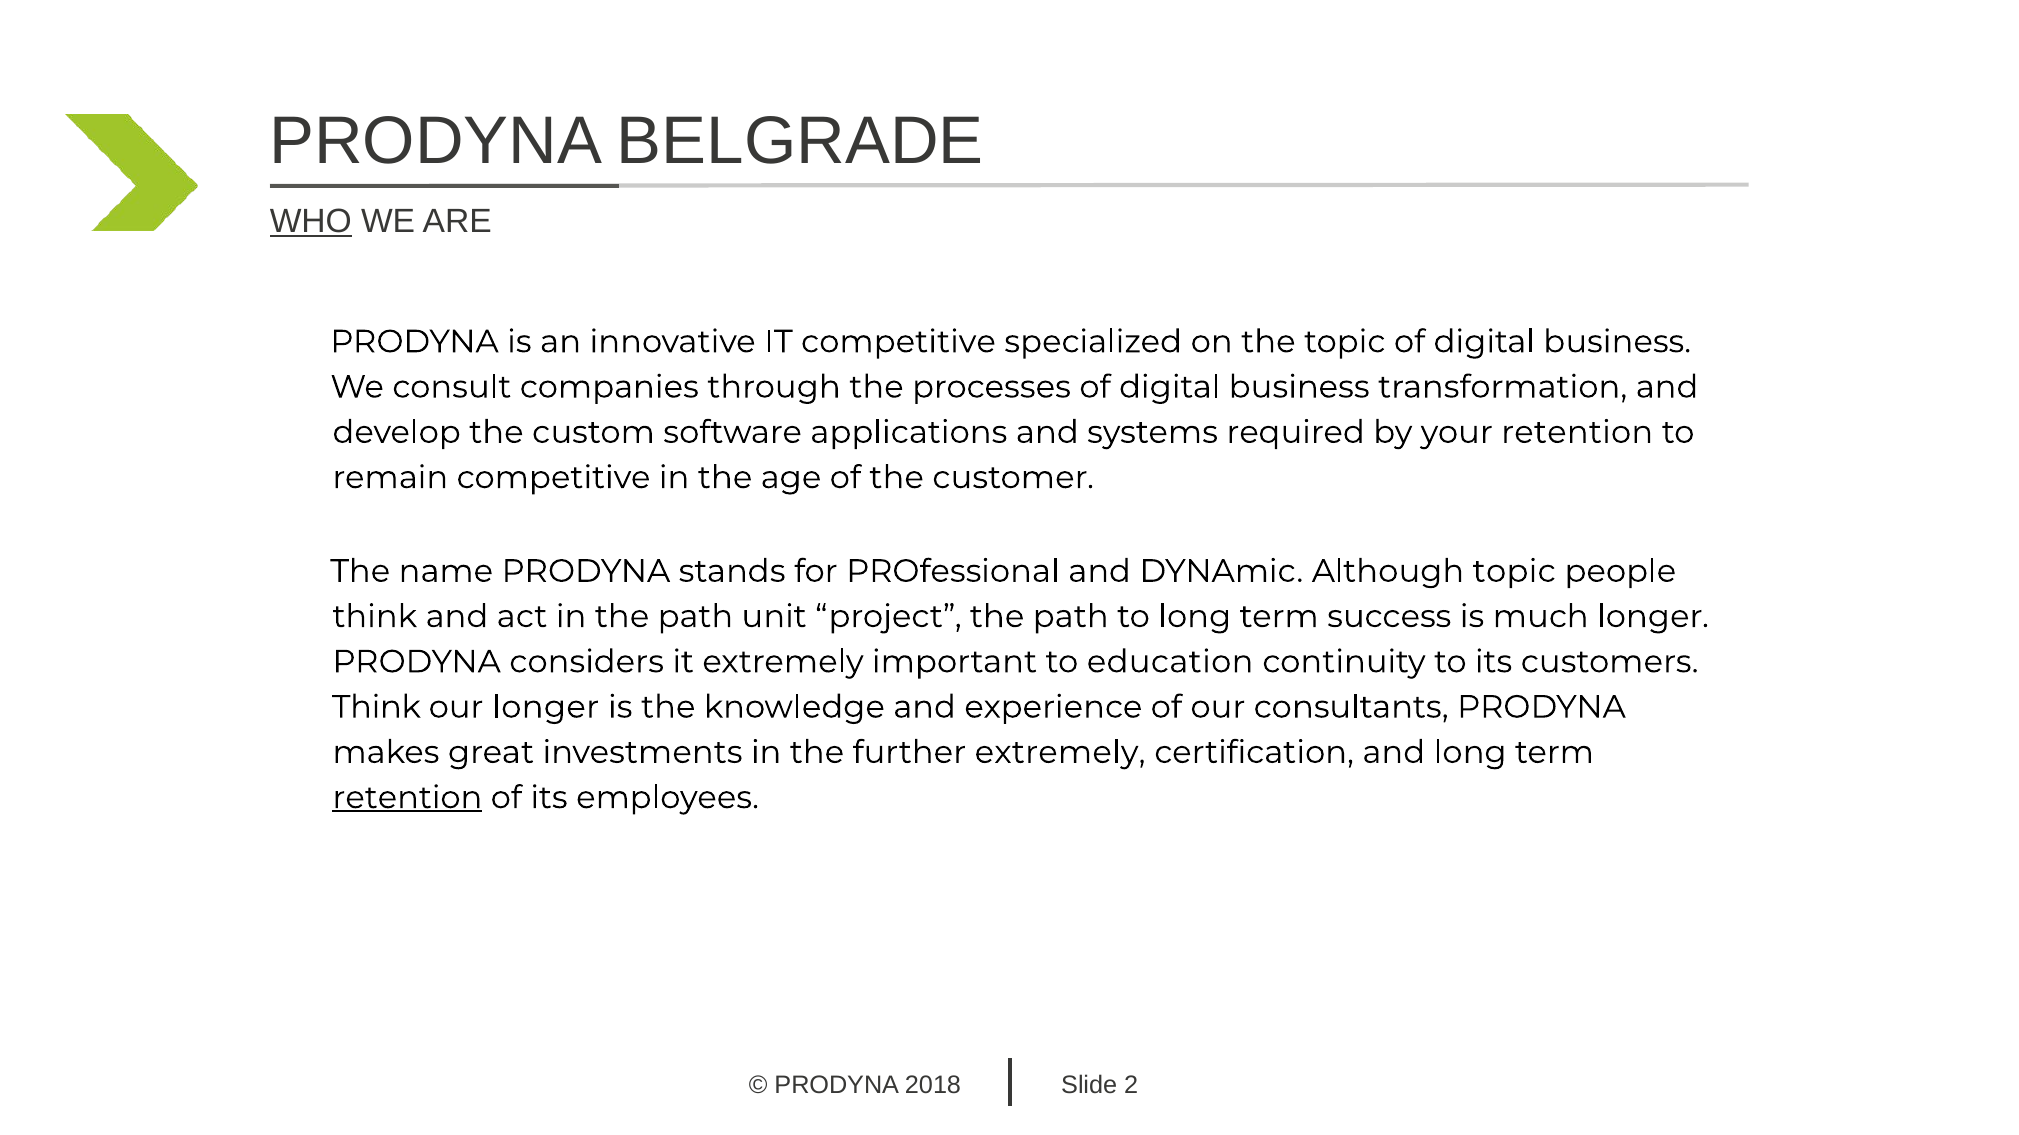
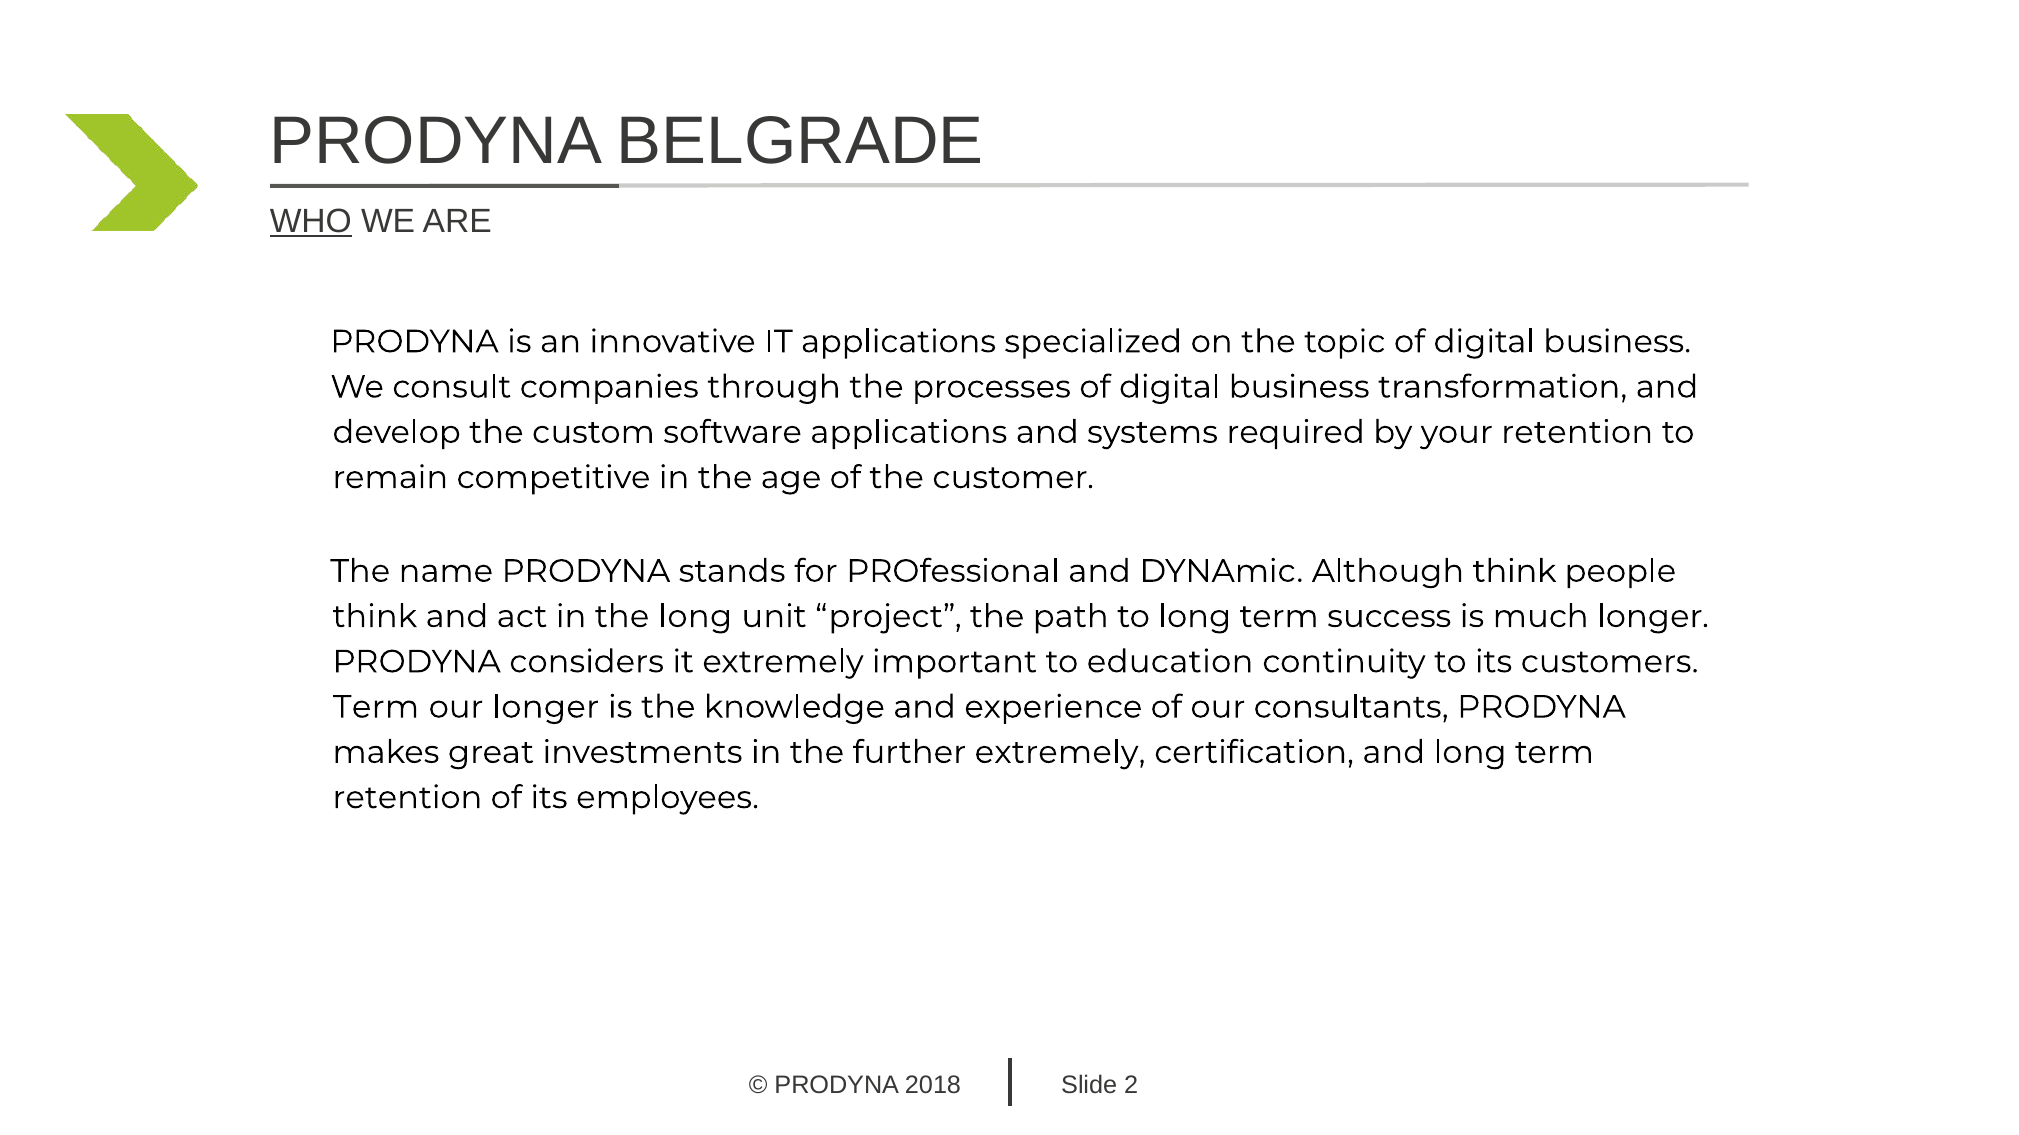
IT competitive: competitive -> applications (899, 342)
Although topic: topic -> think (1514, 572)
in the path: path -> long (695, 617)
Think: Think -> Term (376, 707)
retention underline: present -> none (407, 798)
